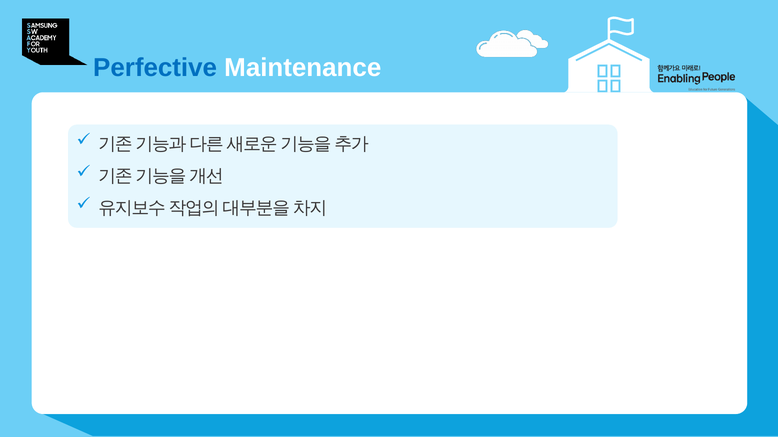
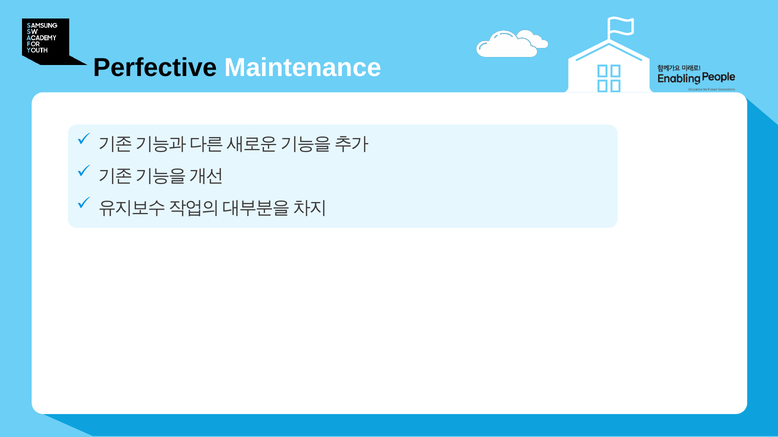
Perfective colour: blue -> black (155, 68)
